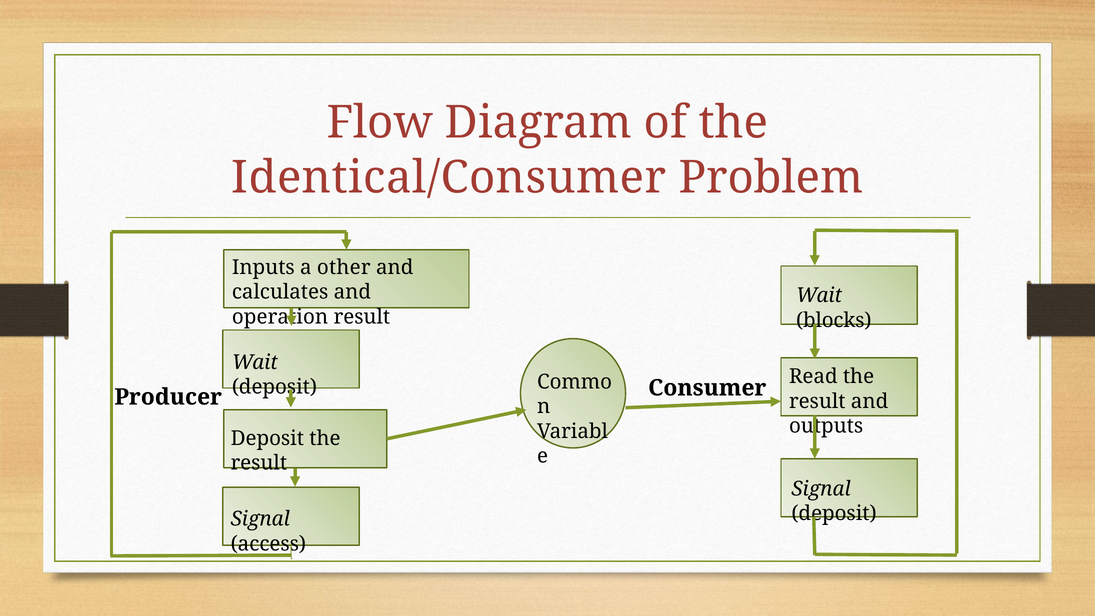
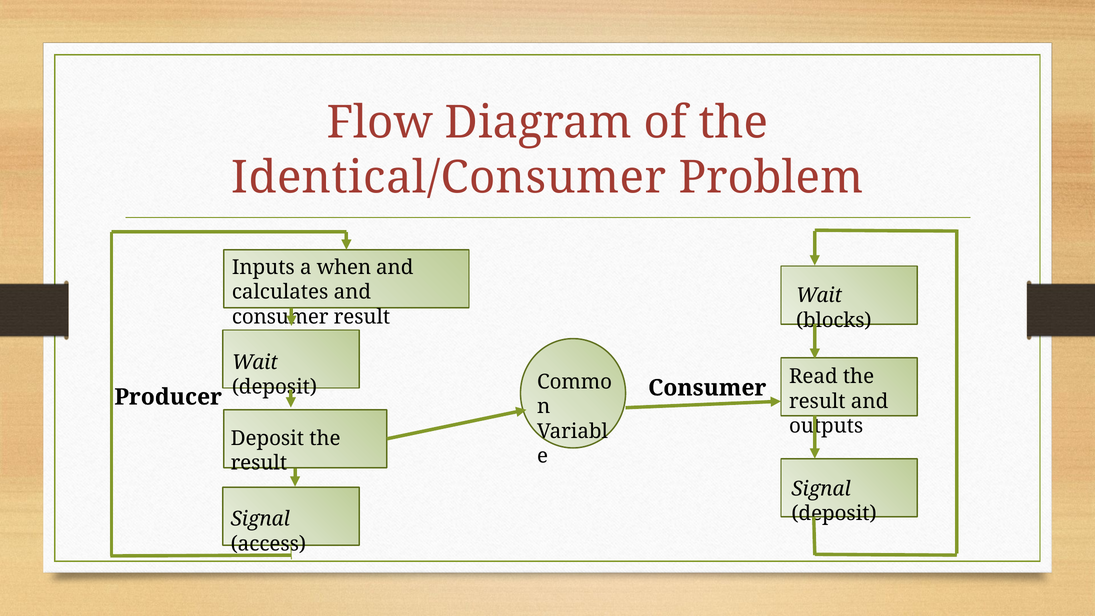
other: other -> when (344, 267)
operation: operation -> consumer (280, 317)
